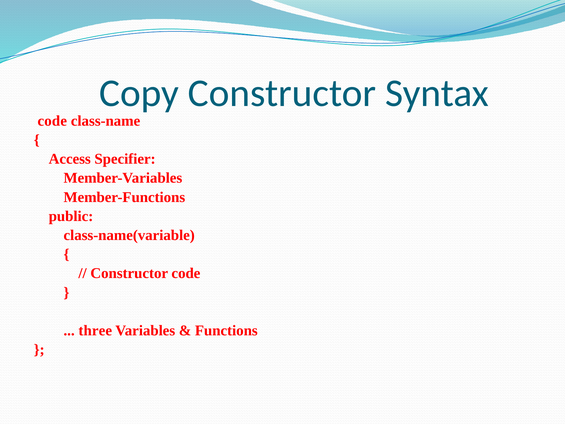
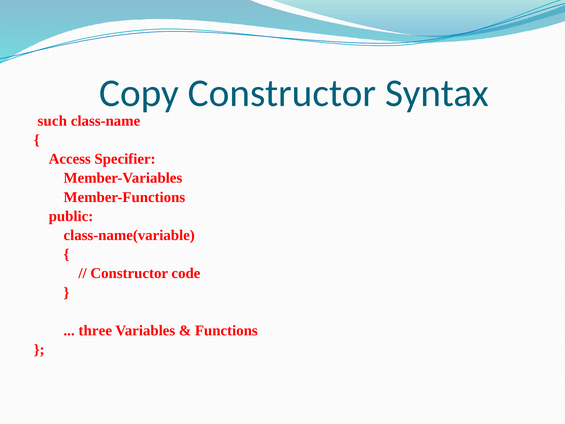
code: code -> such (52, 121)
